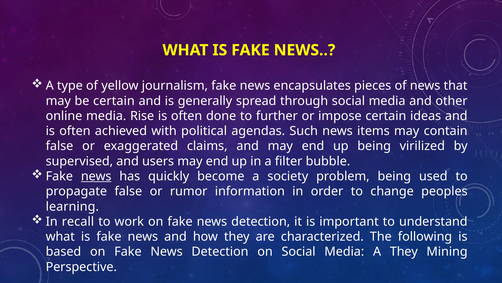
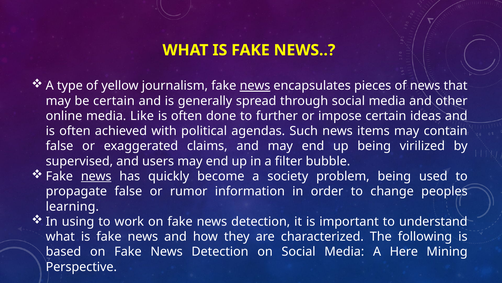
news underline: none -> present (255, 86)
Rise: Rise -> Like (142, 116)
recall: recall -> using (78, 221)
A They: They -> Here (404, 251)
